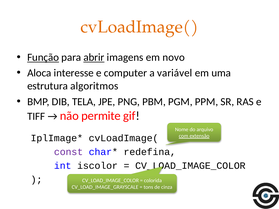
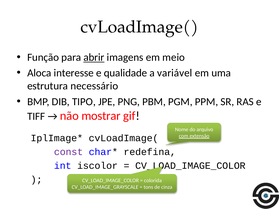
cvLoadImage( colour: orange -> black (139, 27)
Função underline: present -> none (43, 57)
novo: novo -> meio (174, 57)
computer: computer -> qualidade (125, 73)
algoritmos: algoritmos -> necessário (94, 86)
TELA: TELA -> TIPO (84, 102)
permite: permite -> mostrar (101, 116)
